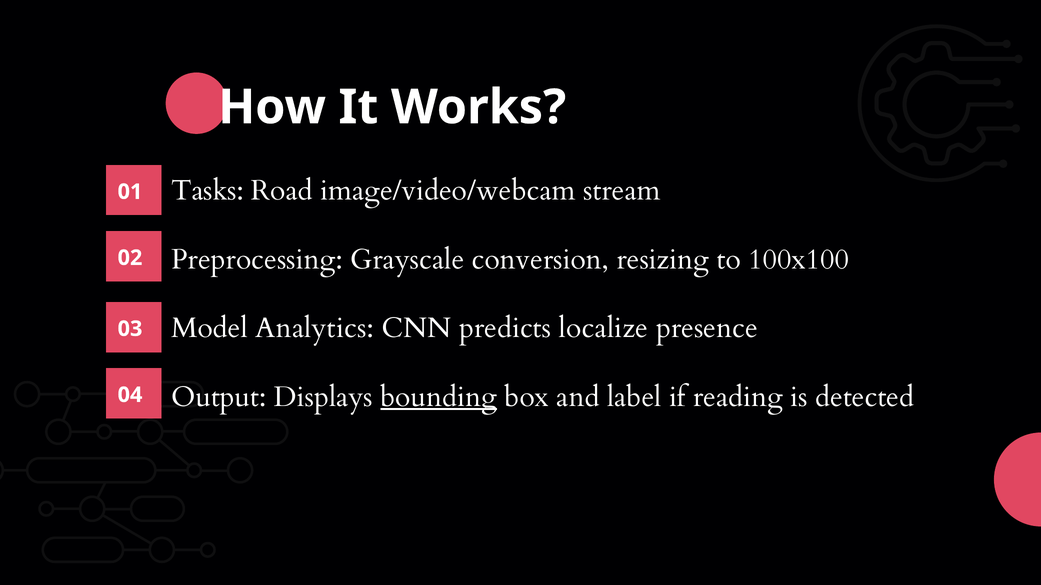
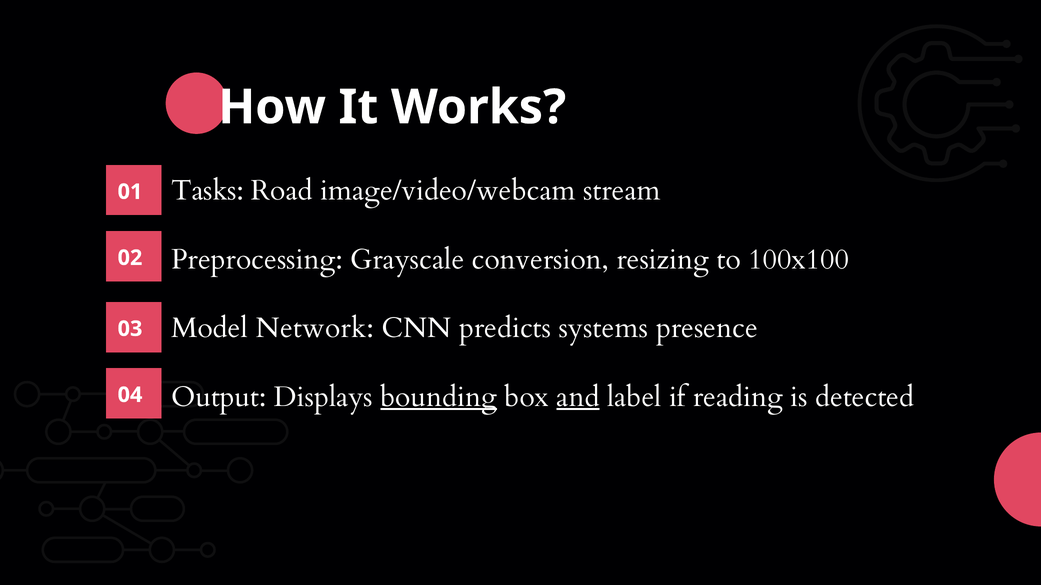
Analytics: Analytics -> Network (315, 328)
localize: localize -> systems (604, 328)
and underline: none -> present (578, 397)
